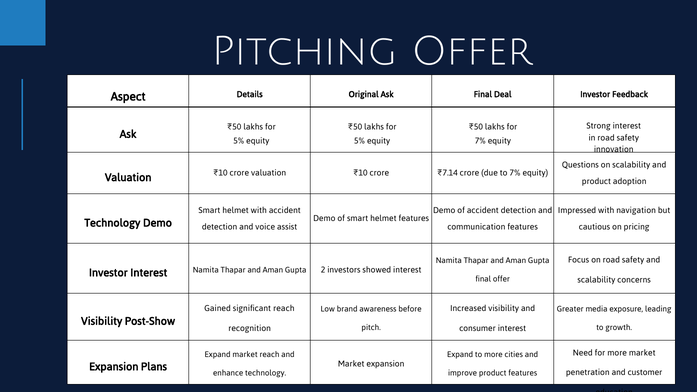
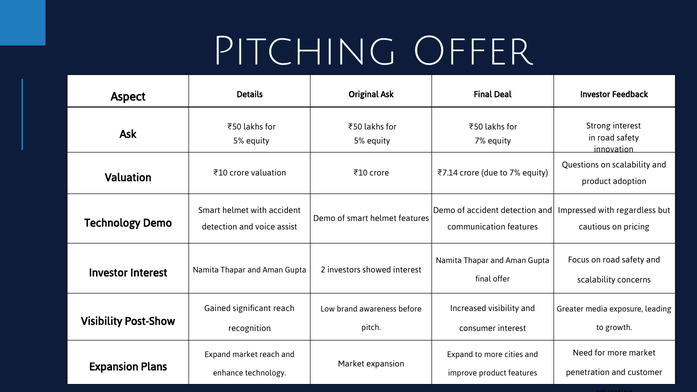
navigation: navigation -> regardless (636, 210)
